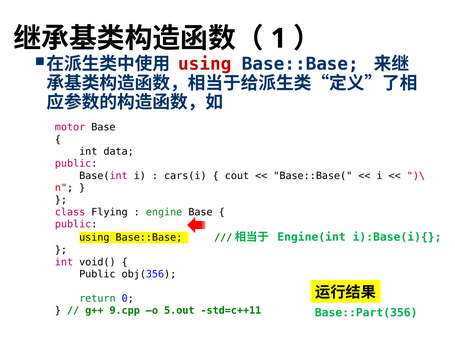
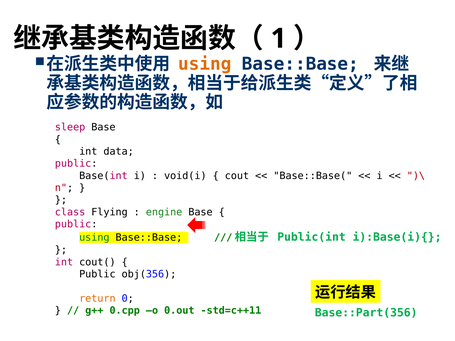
using colour: red -> orange (205, 64)
motor: motor -> sleep (70, 127)
cars(i: cars(i -> void(i (185, 176)
using colour: black -> green (94, 238)
Engine(int: Engine(int -> Public(int (312, 237)
void(: void( -> cout( (97, 262)
return colour: green -> orange (97, 299)
9.cpp: 9.cpp -> 0.cpp (125, 311)
5.out: 5.out -> 0.out (179, 311)
